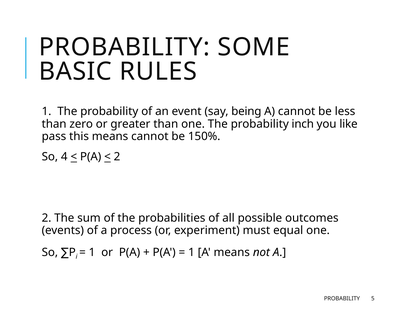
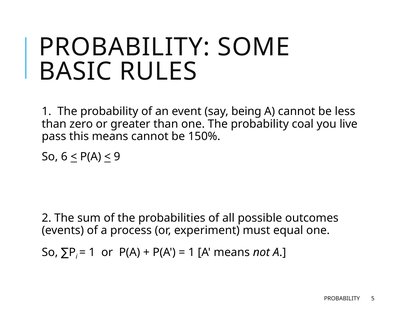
inch: inch -> coal (303, 124)
like: like -> live (349, 124)
4: 4 -> 6 (64, 157)
2: 2 -> 9 (117, 157)
